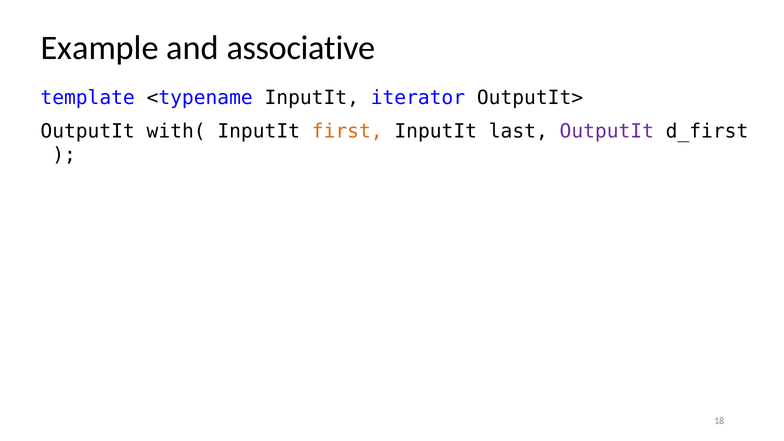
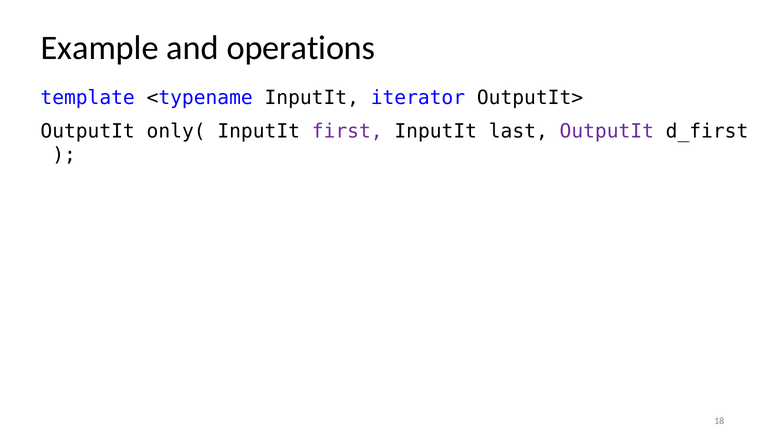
associative: associative -> operations (301, 48)
with(: with( -> only( (176, 131)
first colour: orange -> purple (347, 131)
